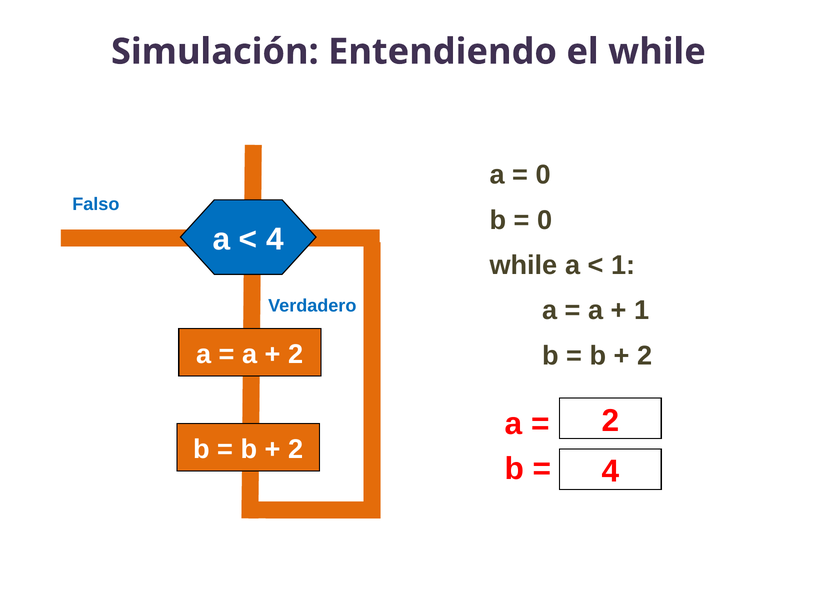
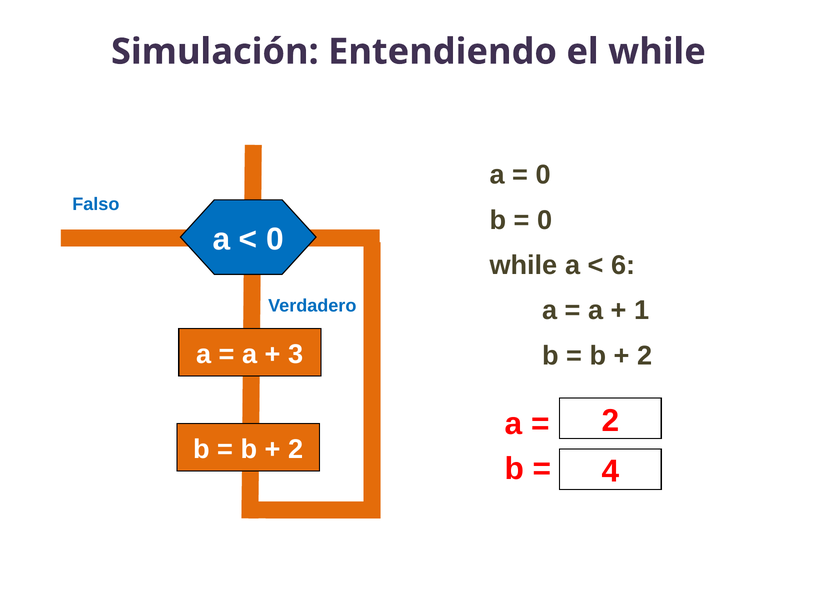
4: 4 -> 0 (275, 239)
1: 1 -> 6 (623, 265)
2: 2 -> 3 (296, 355)
